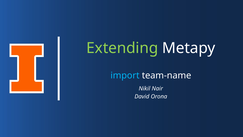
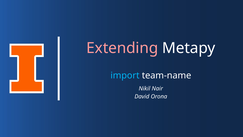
Extending colour: light green -> pink (122, 48)
